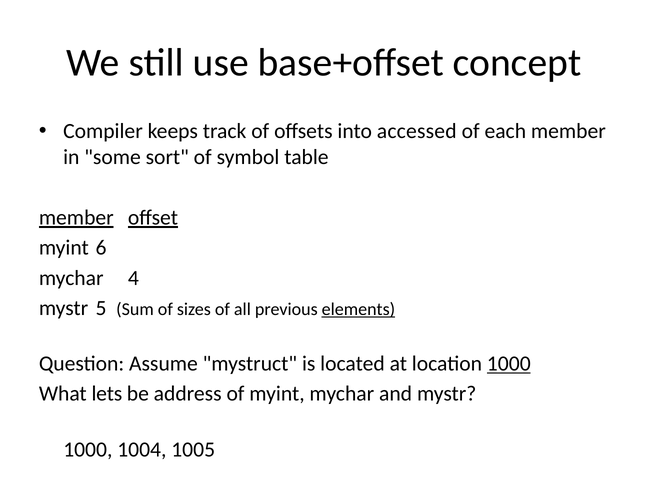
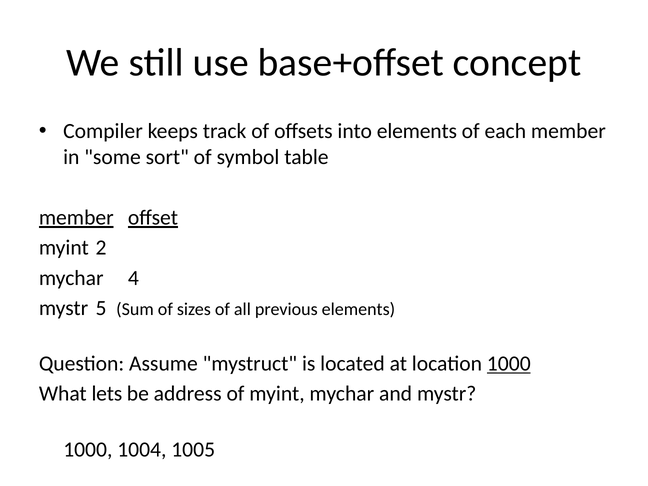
into accessed: accessed -> elements (417, 131)
6: 6 -> 2 (101, 248)
elements underline: present -> none (358, 309)
